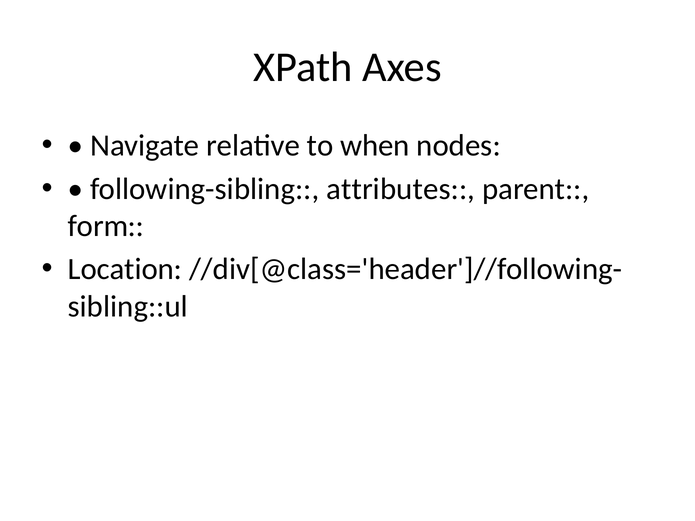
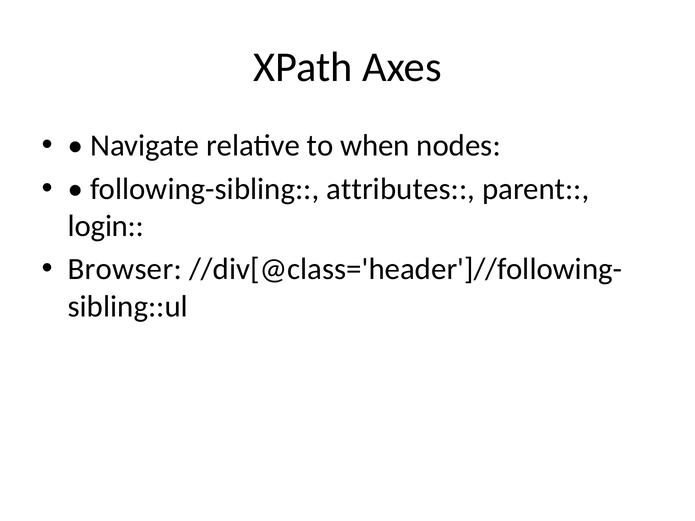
form: form -> login (106, 226)
Location: Location -> Browser (125, 269)
